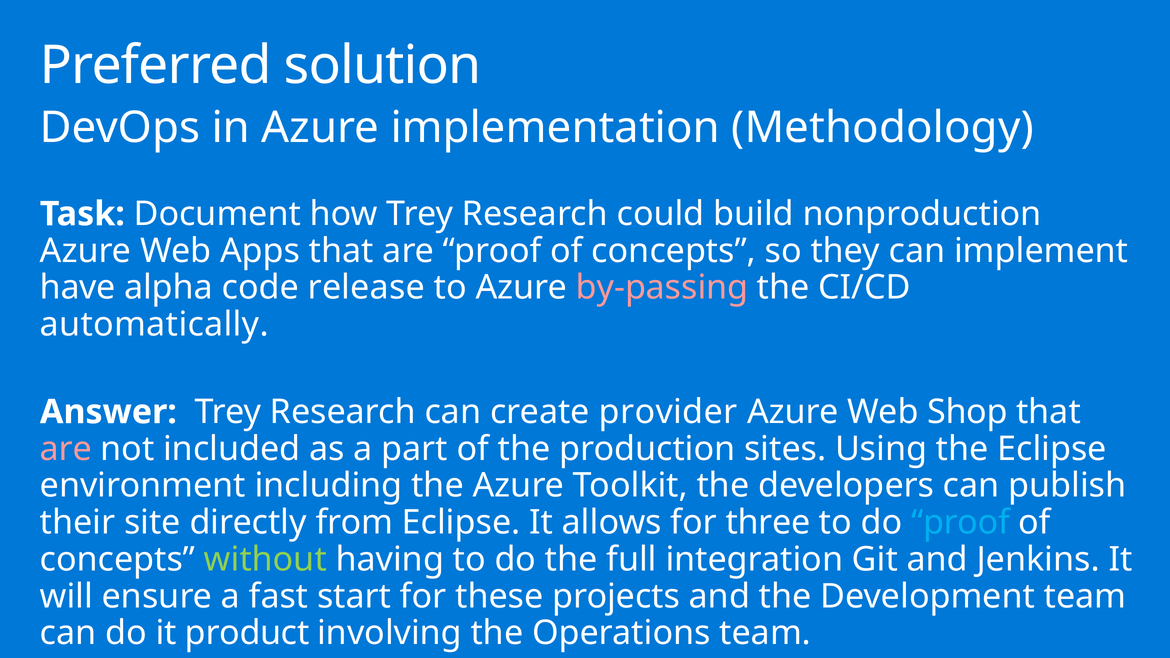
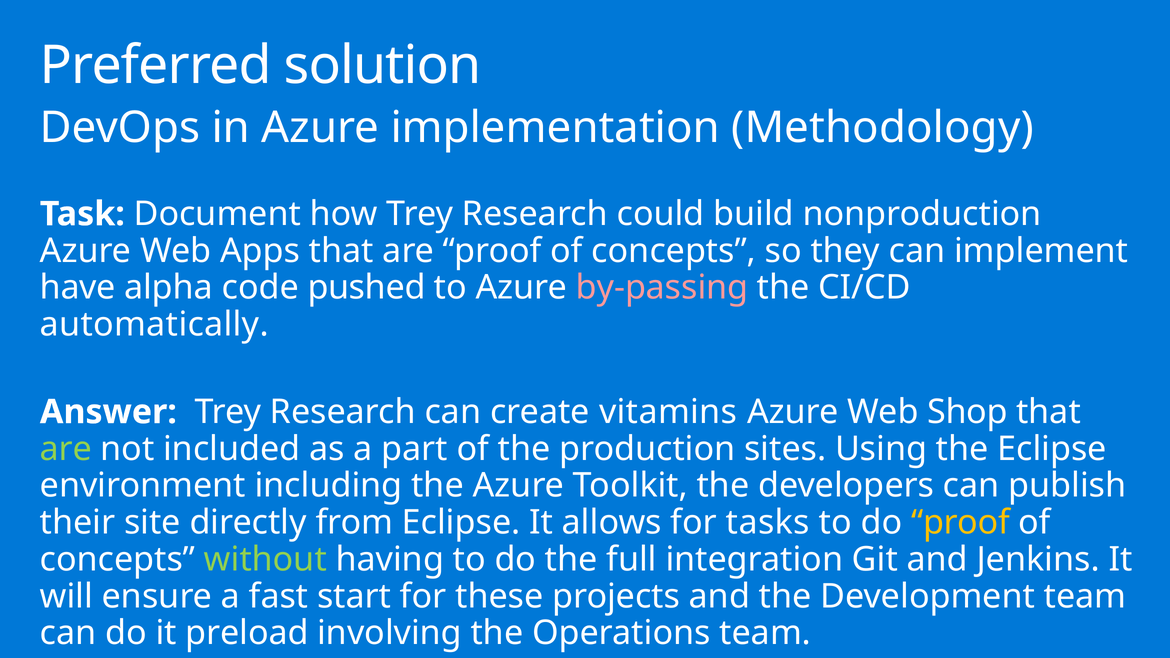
release: release -> pushed (367, 288)
provider: provider -> vitamins (668, 412)
are colour: pink -> light green (66, 449)
three: three -> tasks (768, 523)
proof colour: light blue -> yellow (960, 523)
product: product -> preload (247, 633)
